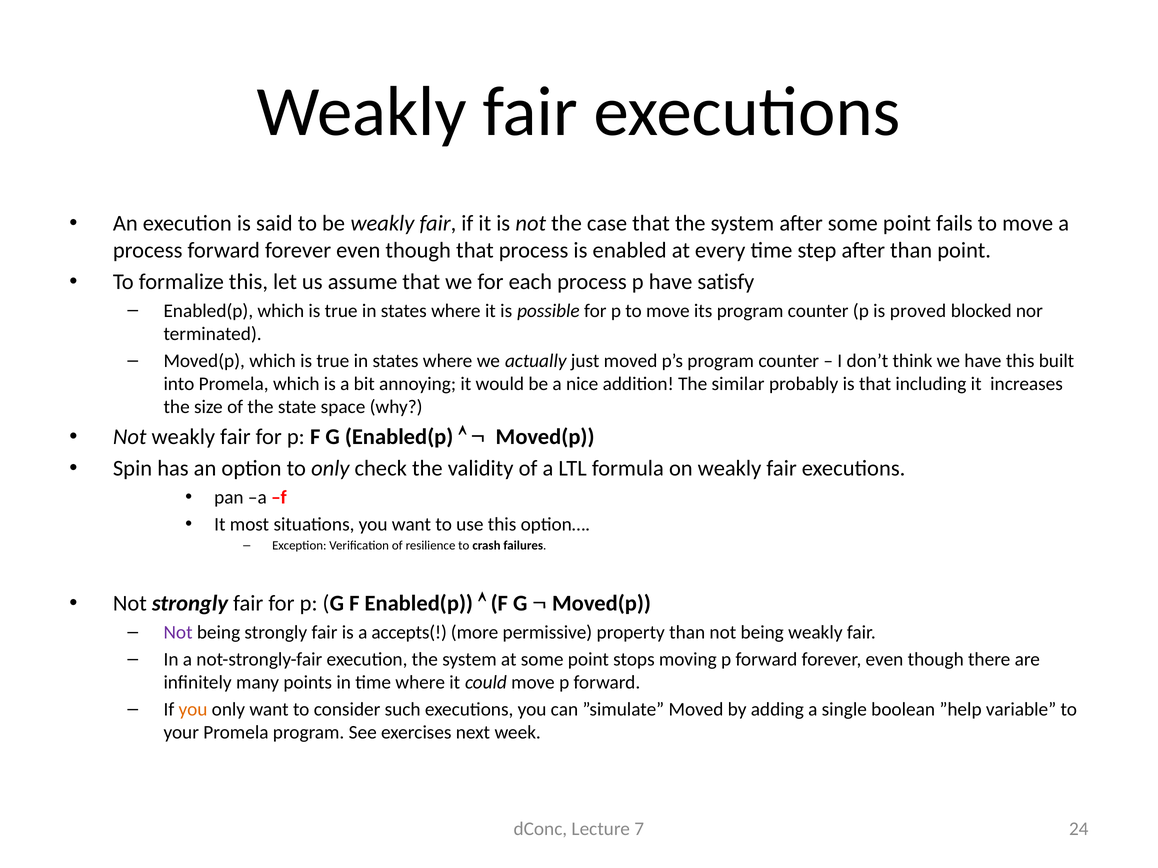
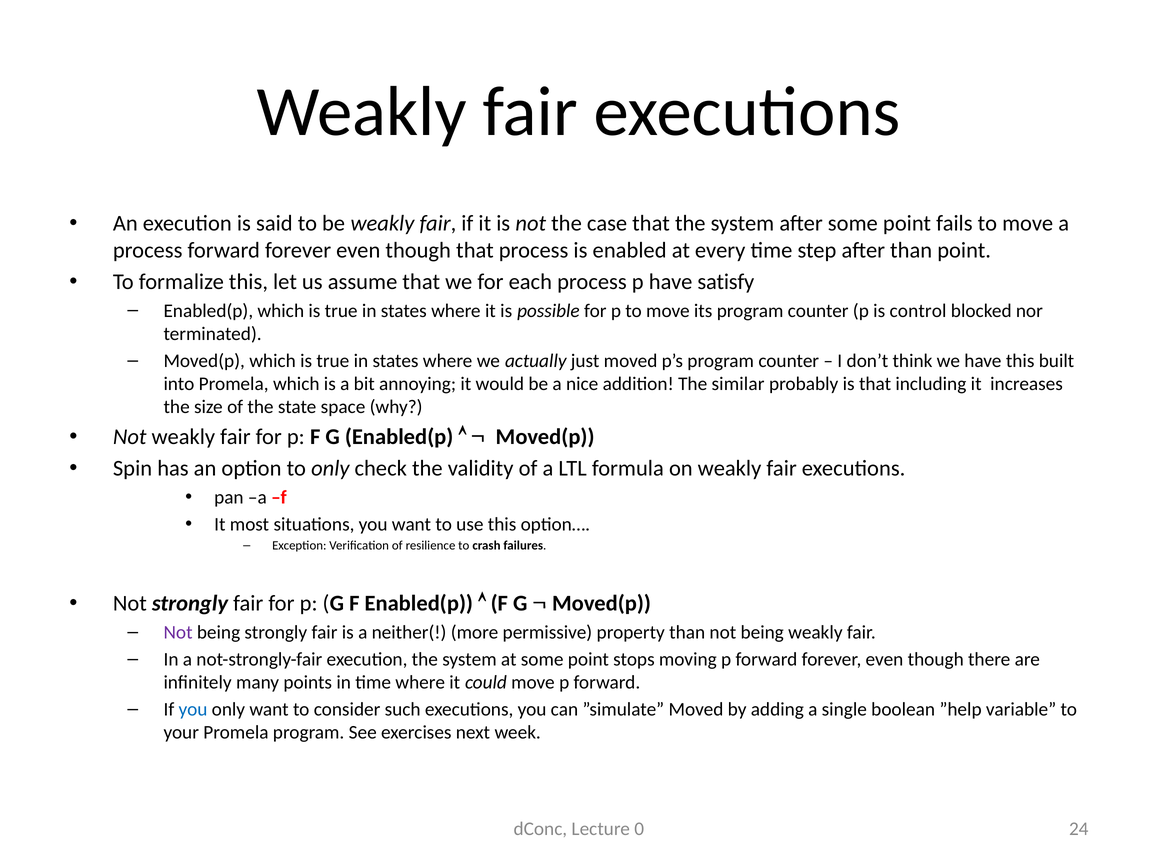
proved: proved -> control (918, 311)
accepts(: accepts( -> neither( (409, 633)
you colour: orange -> blue (193, 710)
7: 7 -> 0 (639, 829)
